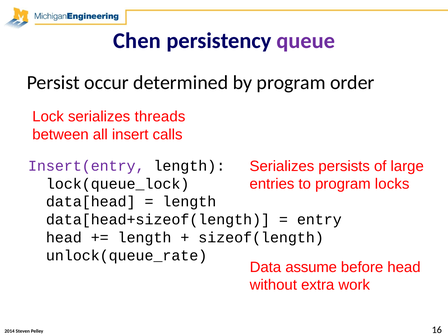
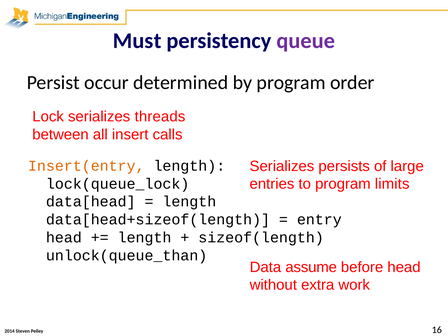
Chen: Chen -> Must (137, 41)
Insert(entry colour: purple -> orange (86, 166)
locks: locks -> limits (392, 184)
unlock(queue_rate: unlock(queue_rate -> unlock(queue_than (127, 255)
